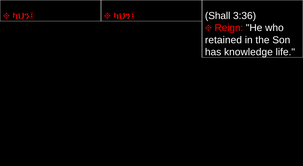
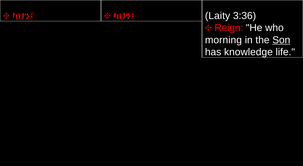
Shall: Shall -> Laity (218, 16)
retained: retained -> morning (223, 40)
Son underline: none -> present (281, 40)
